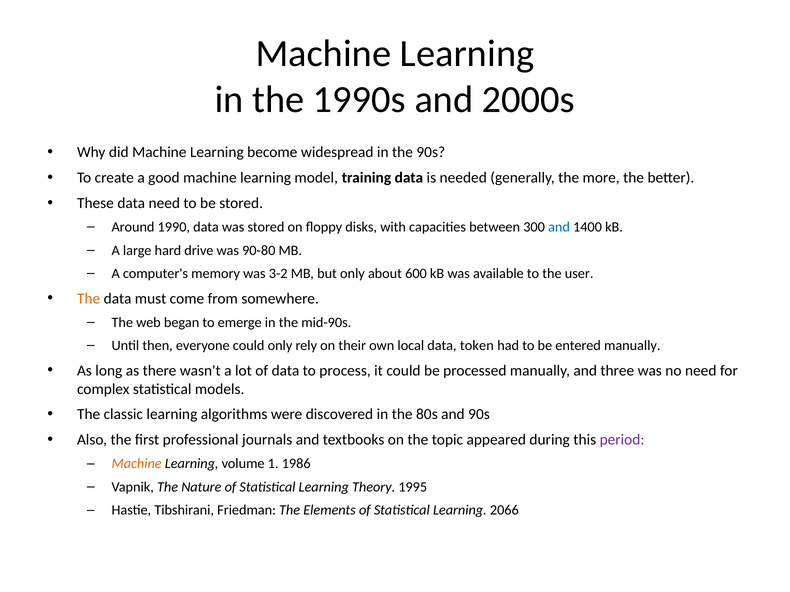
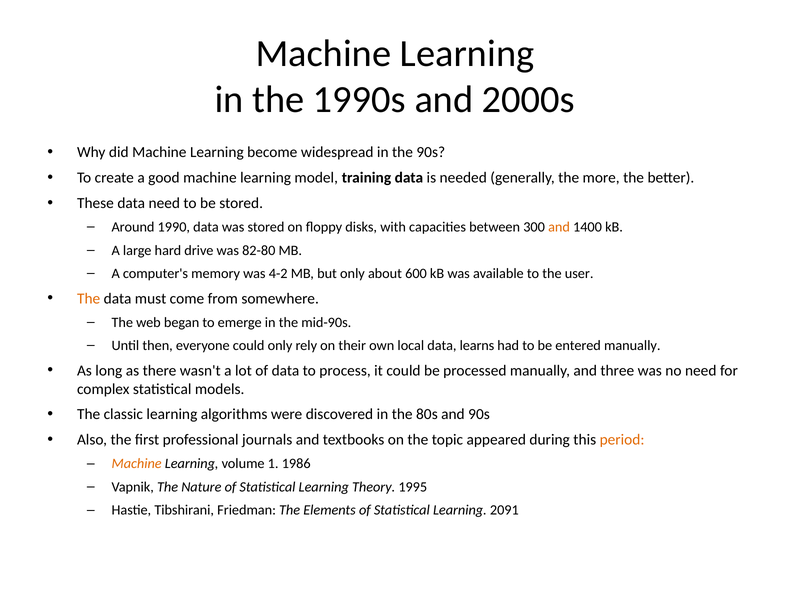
and colour: blue -> orange (559, 227)
90-80: 90-80 -> 82-80 (259, 251)
3-2: 3-2 -> 4-2 (278, 274)
token: token -> learns (477, 346)
period colour: purple -> orange (622, 440)
2066: 2066 -> 2091 (504, 511)
